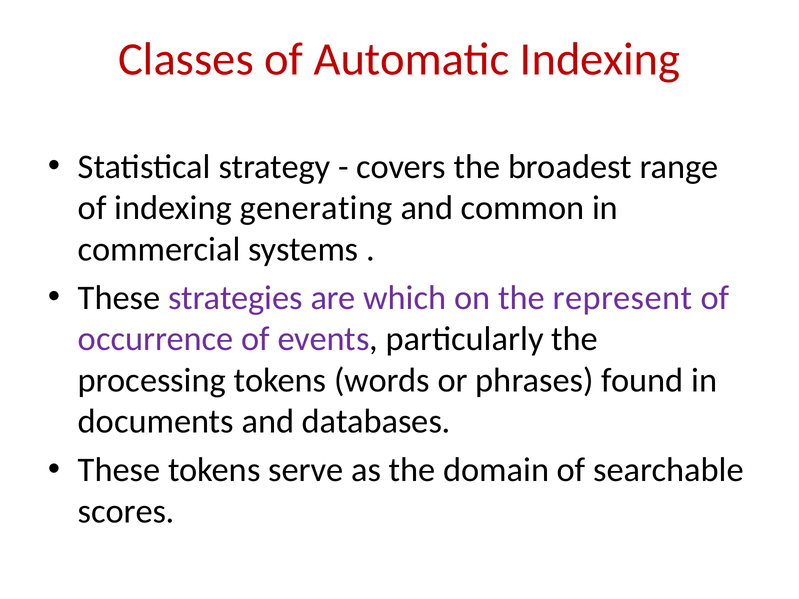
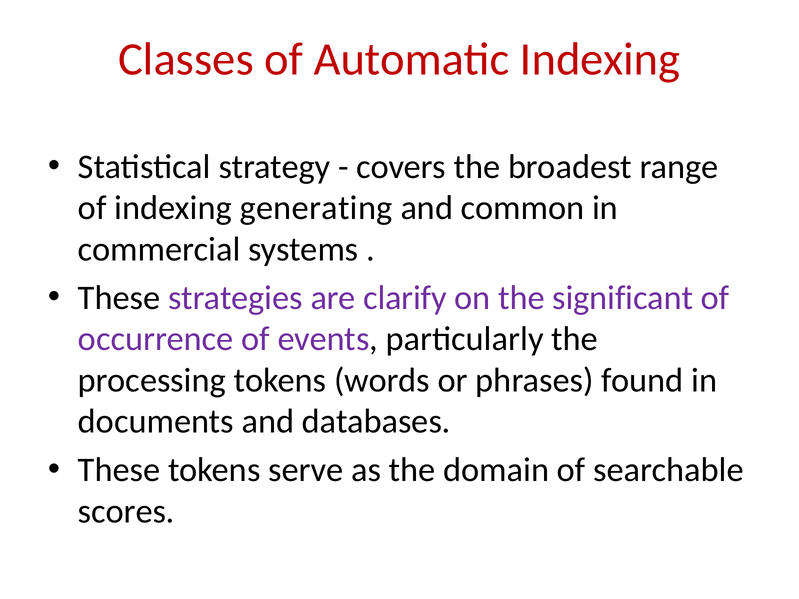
which: which -> clarify (405, 298)
represent: represent -> significant (623, 298)
